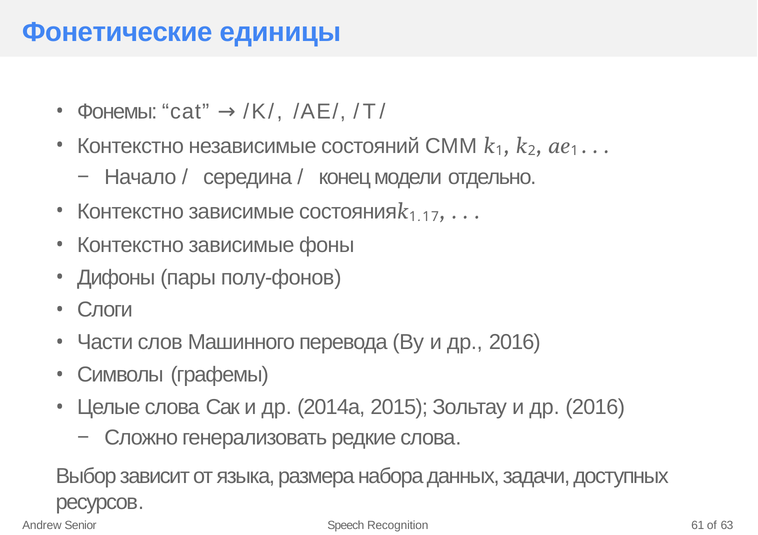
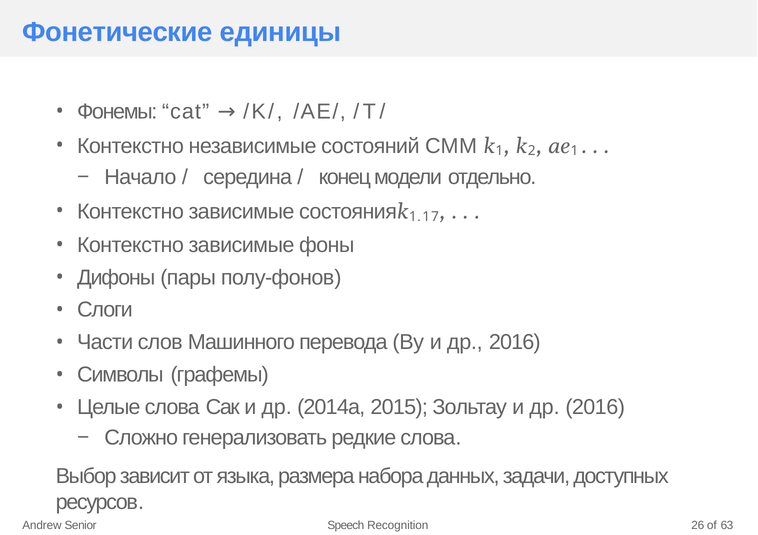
61: 61 -> 26 (698, 525)
